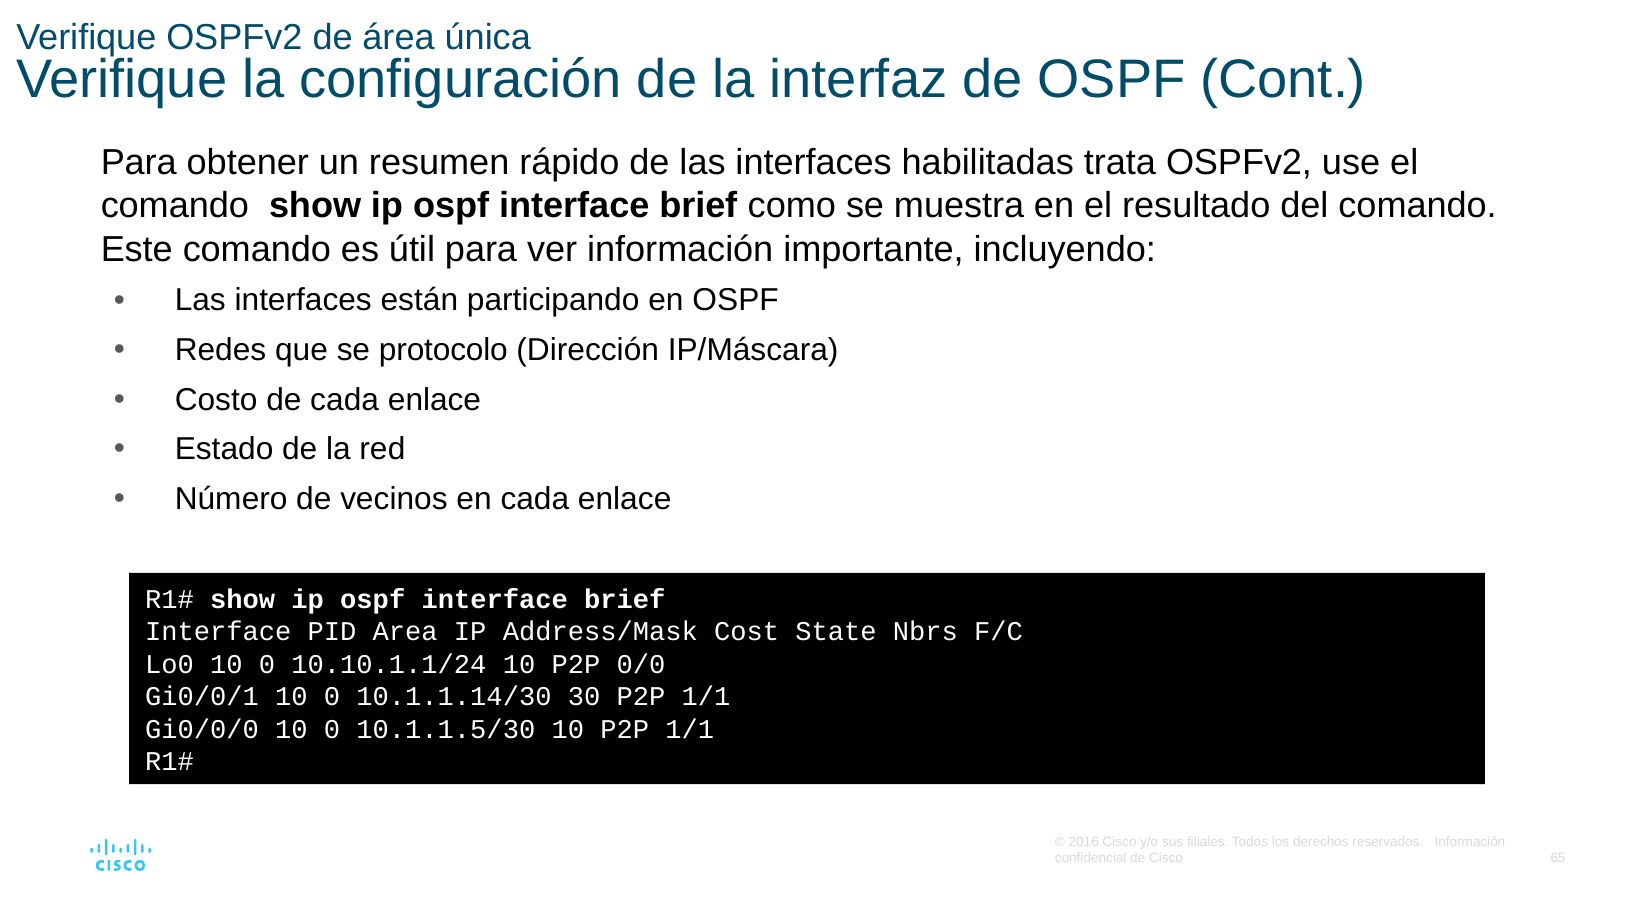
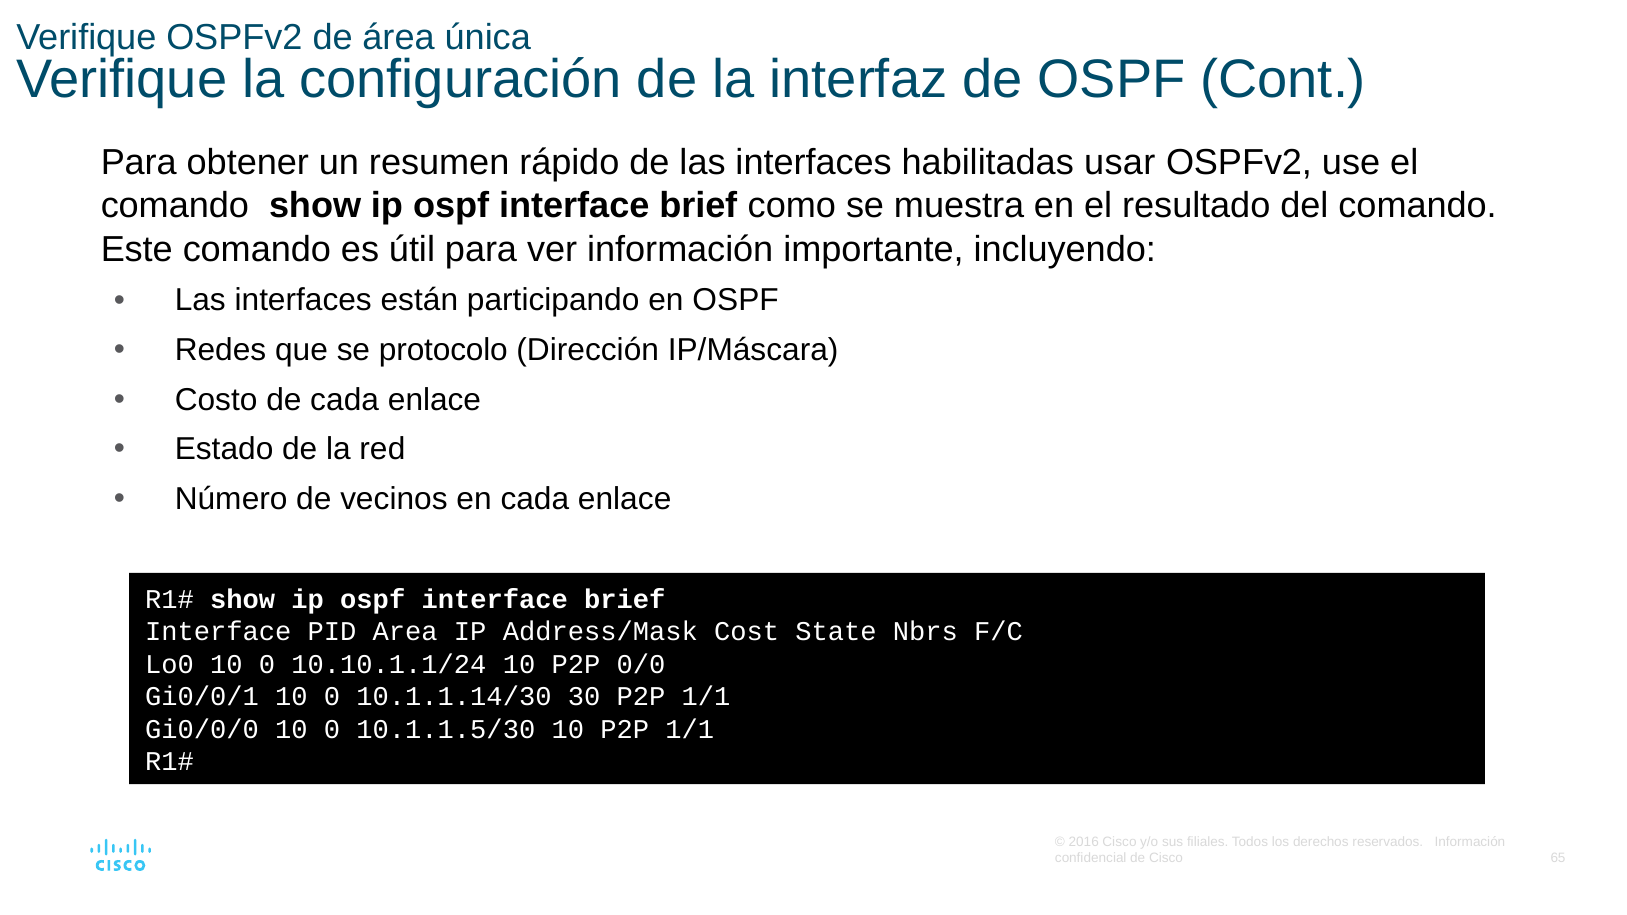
trata: trata -> usar (1120, 163)
